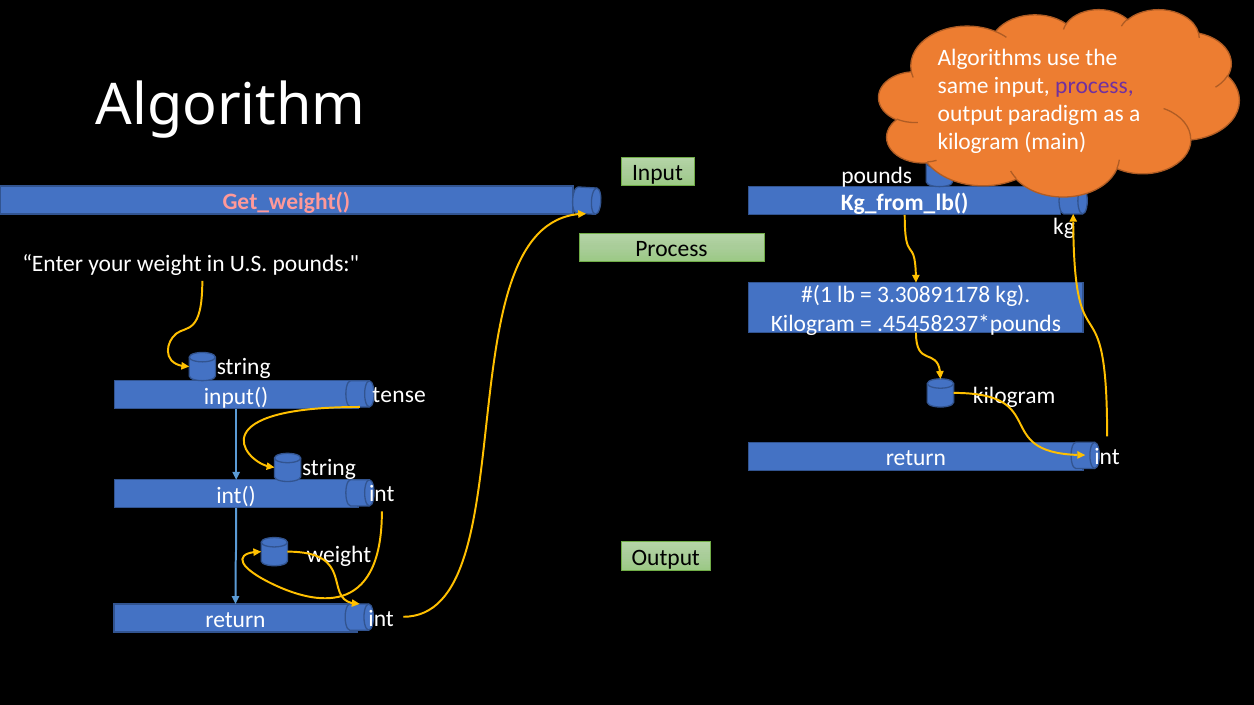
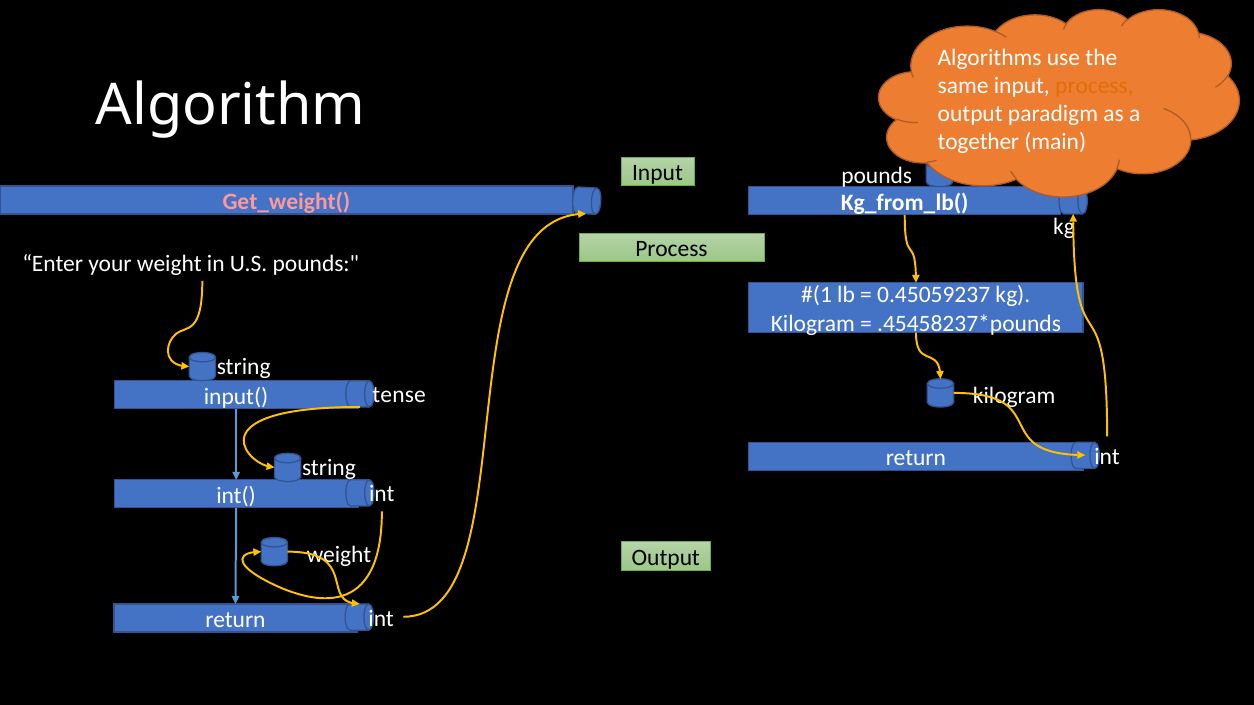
process colour: purple -> orange (1094, 86)
kilogram: kilogram -> together (978, 142)
3.30891178: 3.30891178 -> 0.45059237 (934, 295)
